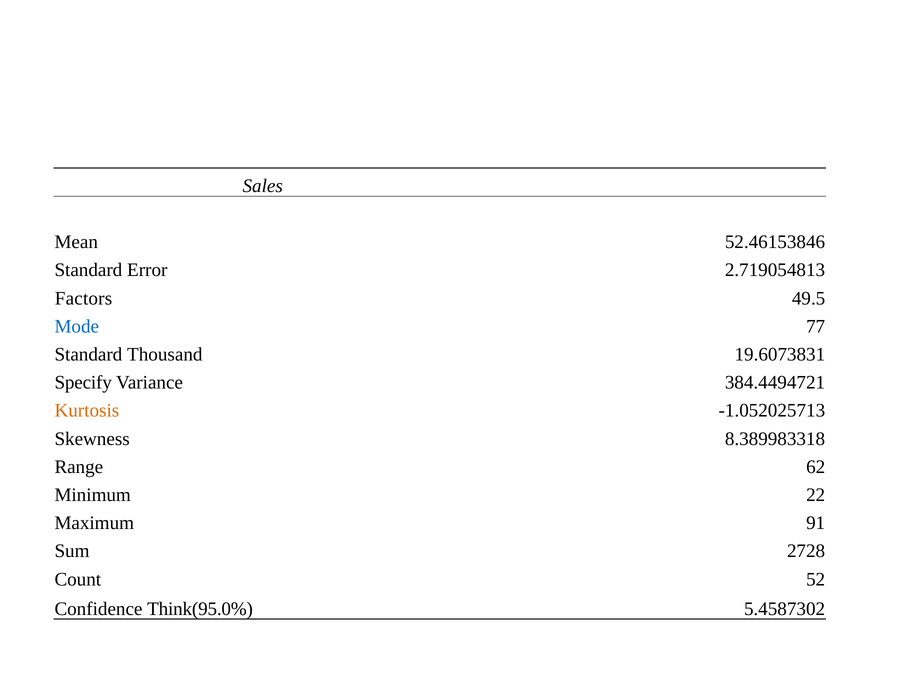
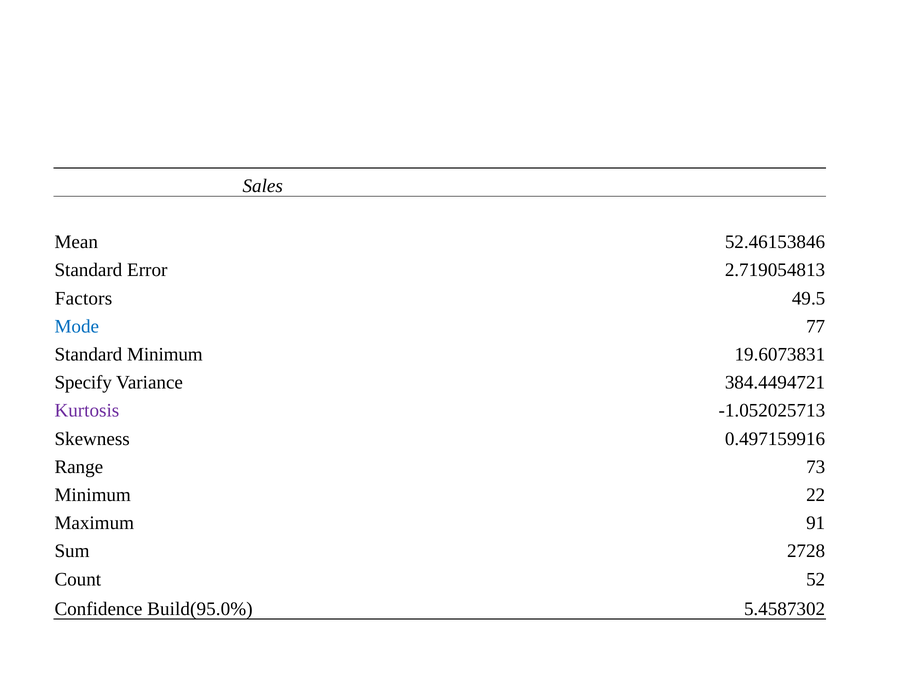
Standard Thousand: Thousand -> Minimum (165, 355)
Kurtosis colour: orange -> purple (87, 411)
8.389983318: 8.389983318 -> 0.497159916 (775, 439)
62: 62 -> 73 (816, 467)
Think(95.0%: Think(95.0% -> Build(95.0% (200, 609)
